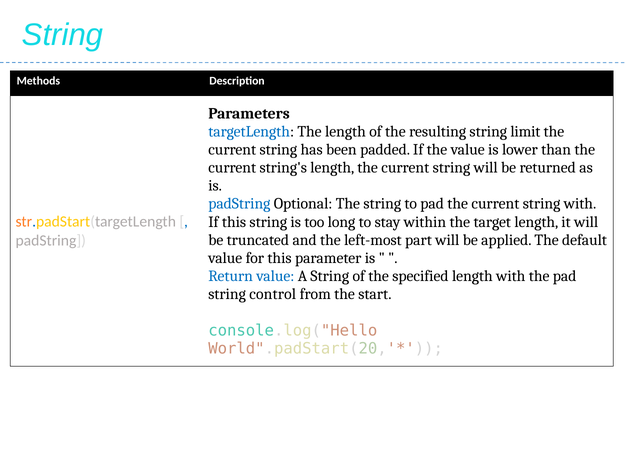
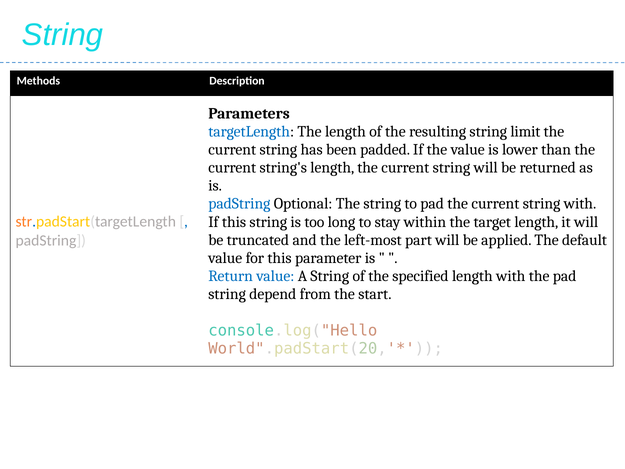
control: control -> depend (273, 294)
